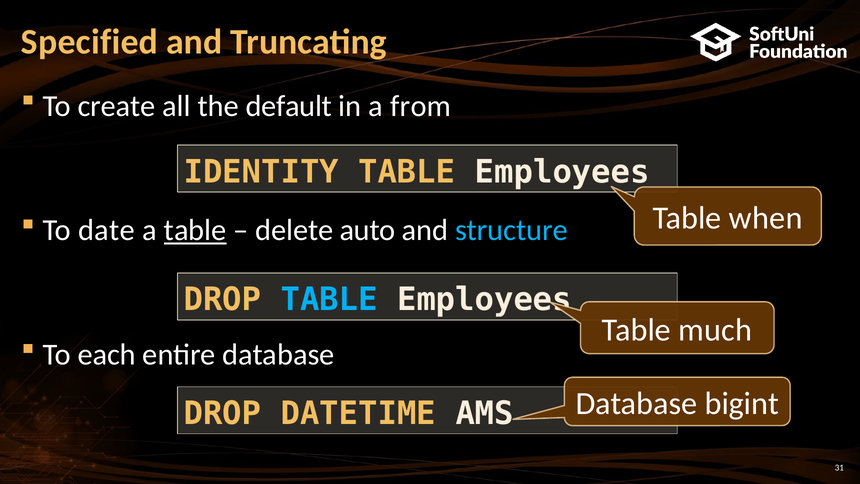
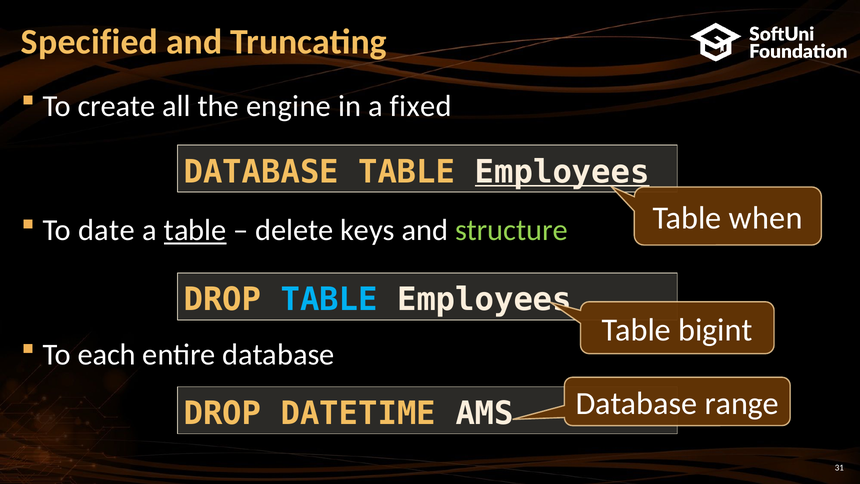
default: default -> engine (289, 106)
from: from -> fixed (421, 106)
IDENTITY: IDENTITY -> DATABASE (261, 172)
Employees underline: none -> present (562, 172)
auto: auto -> keys (367, 230)
structure colour: light blue -> light green (511, 230)
much: much -> bigint (715, 330)
bigint: bigint -> range (742, 404)
